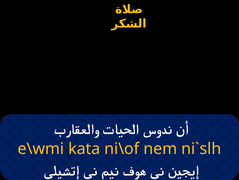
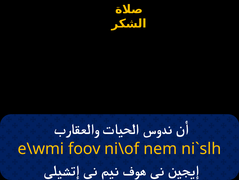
kata: kata -> foov (84, 148)
